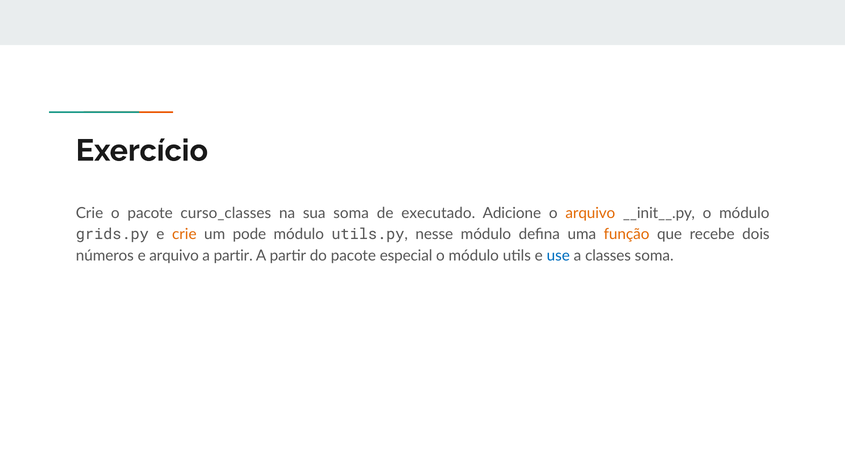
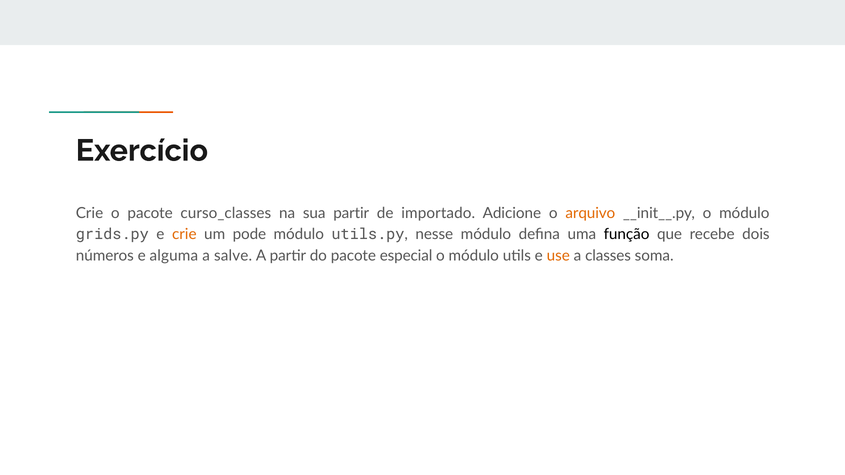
sua soma: soma -> partir (351, 214)
executado: executado -> importado (438, 214)
função colour: orange -> black (627, 235)
e arquivo: arquivo -> alguma (174, 256)
partir: partir -> salve (233, 256)
use colour: blue -> orange (558, 256)
